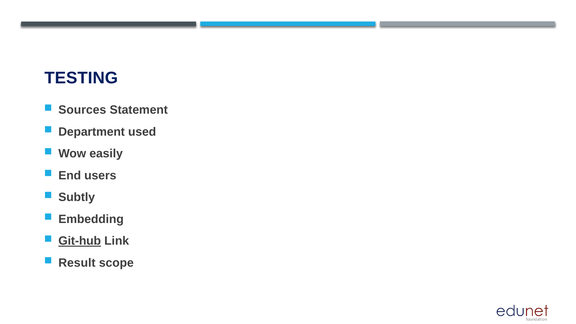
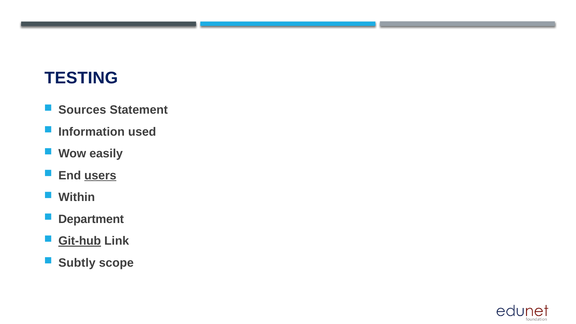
Department: Department -> Information (92, 132)
users underline: none -> present (100, 175)
Subtly: Subtly -> Within (77, 197)
Embedding: Embedding -> Department (91, 219)
Result: Result -> Subtly (77, 263)
